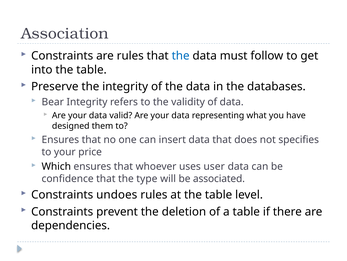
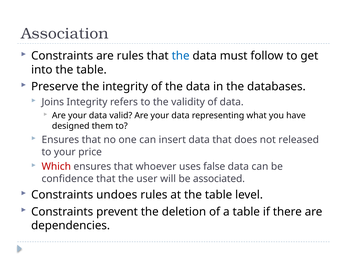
Bear: Bear -> Joins (53, 102)
specifies: specifies -> released (299, 139)
Which colour: black -> red (56, 166)
user: user -> false (214, 166)
type: type -> user (147, 178)
